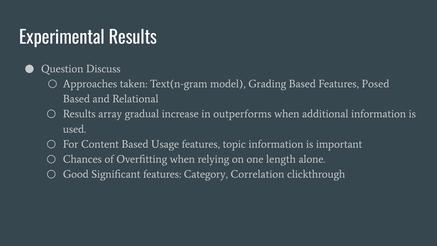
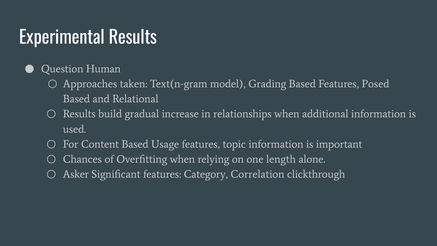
Discuss: Discuss -> Human (103, 69)
array: array -> build (110, 114)
outperforms: outperforms -> relationships (242, 114)
Good: Good -> Asker (76, 174)
